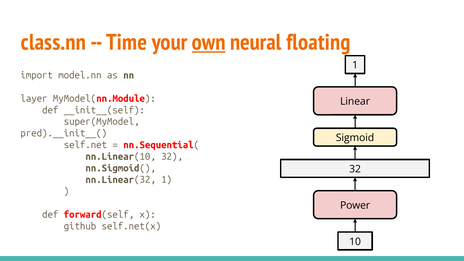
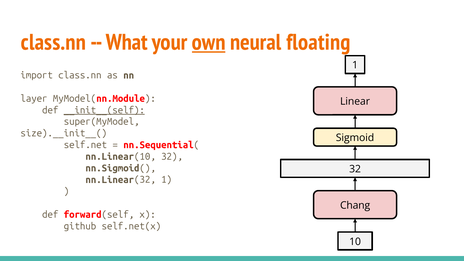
Time: Time -> What (127, 42)
import model.nn: model.nn -> class.nn (80, 75)
__init__(self underline: none -> present (104, 110)
pred).__init__(: pred).__init__( -> size).__init__( (64, 133)
Power: Power -> Chang (355, 205)
